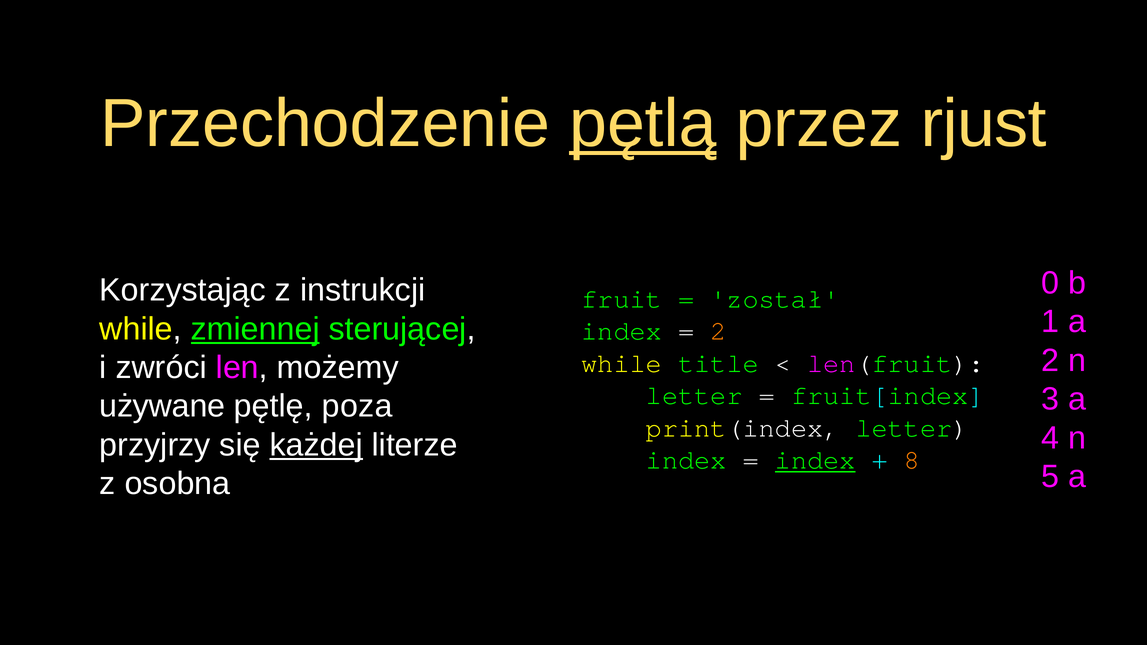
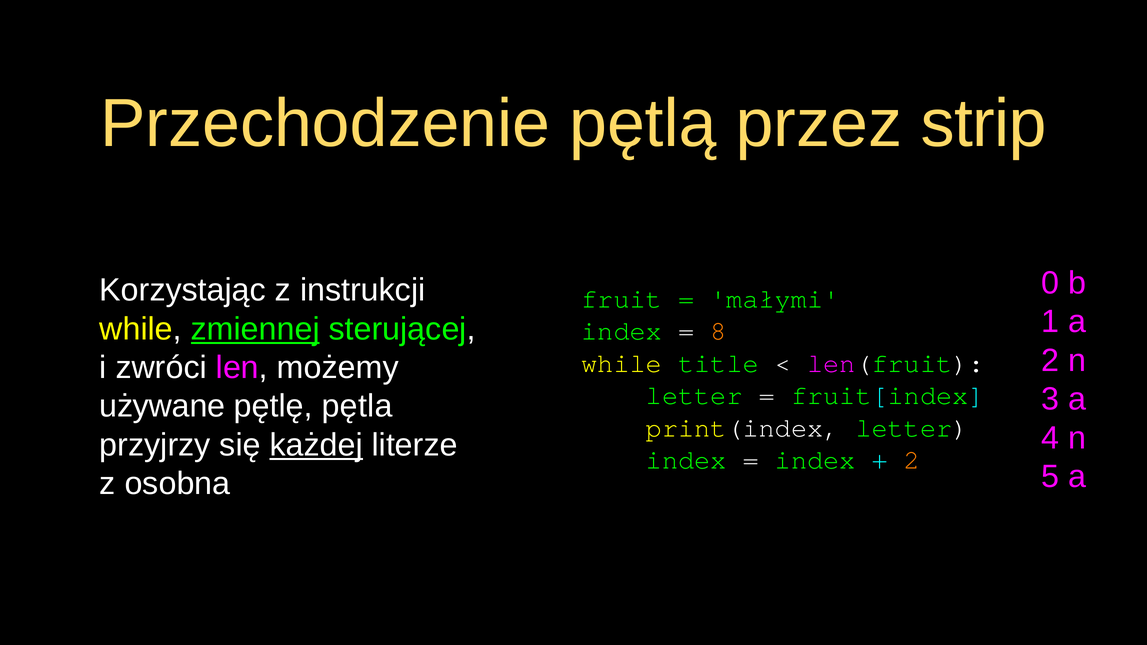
pętlą underline: present -> none (643, 124)
rjust: rjust -> strip (984, 124)
został: został -> małymi (775, 299)
2: 2 -> 8 (718, 331)
poza: poza -> pętla (357, 406)
index underline: present -> none (815, 460)
8: 8 -> 2 (912, 460)
